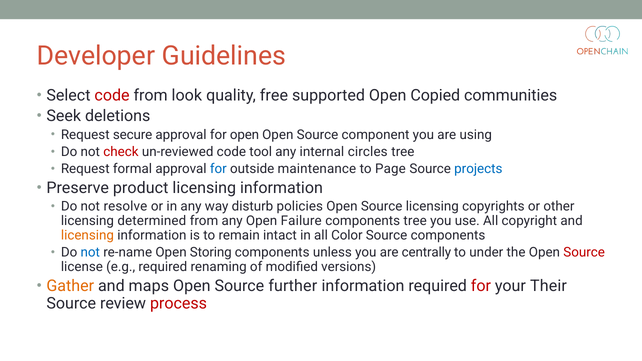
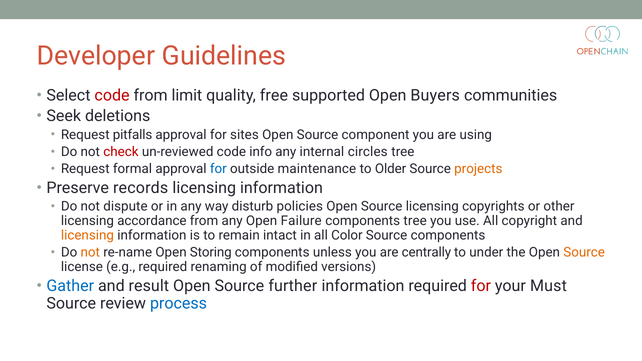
look: look -> limit (187, 96)
Copied: Copied -> Buyers (435, 96)
secure: secure -> pitfalls (133, 135)
for open: open -> sites (244, 135)
tool: tool -> info (261, 152)
Page: Page -> Older (391, 169)
projects colour: blue -> orange (478, 169)
product: product -> records (141, 188)
resolve: resolve -> dispute (125, 207)
determined: determined -> accordance (152, 221)
not colour: blue -> orange (90, 253)
Source colour: red -> orange (584, 253)
Gather colour: orange -> blue (70, 286)
maps: maps -> result (149, 286)
Their: Their -> Must (548, 286)
process colour: red -> blue (178, 303)
